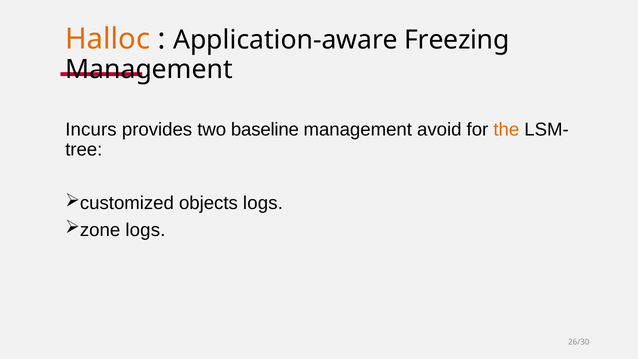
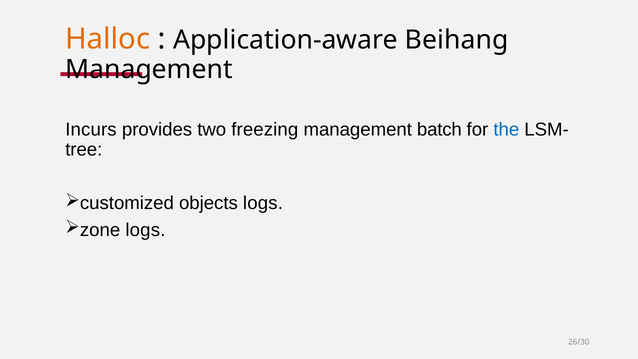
Freezing: Freezing -> Beihang (457, 40)
baseline: baseline -> freezing (265, 130)
avoid: avoid -> batch (439, 130)
the colour: orange -> blue (506, 130)
